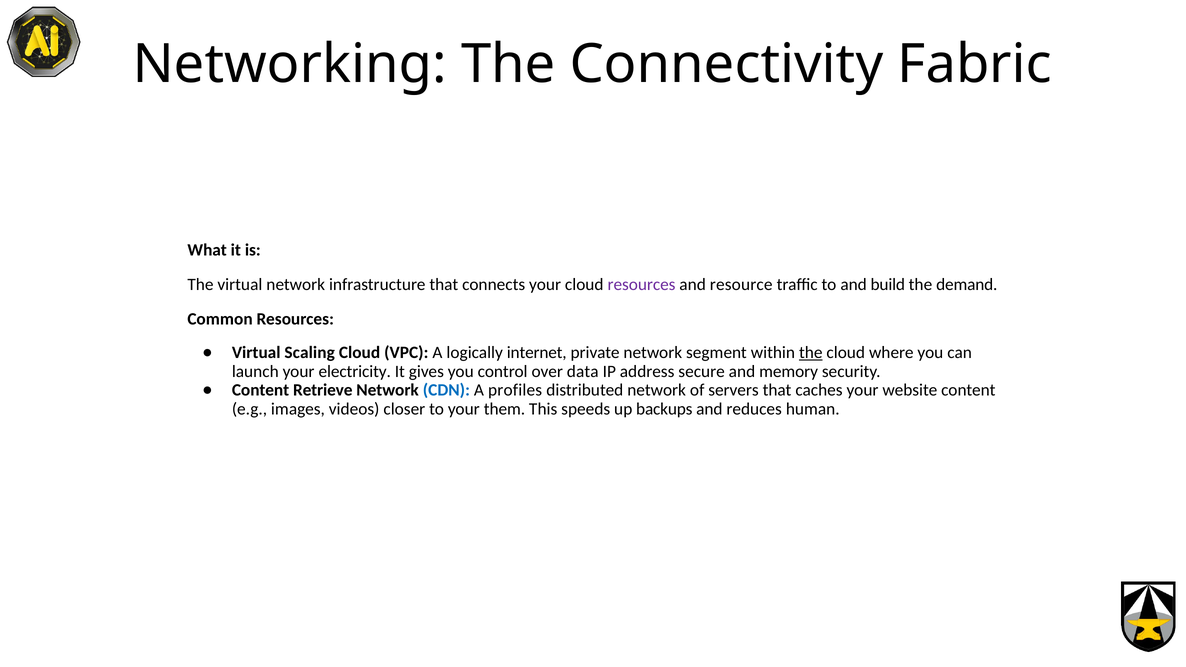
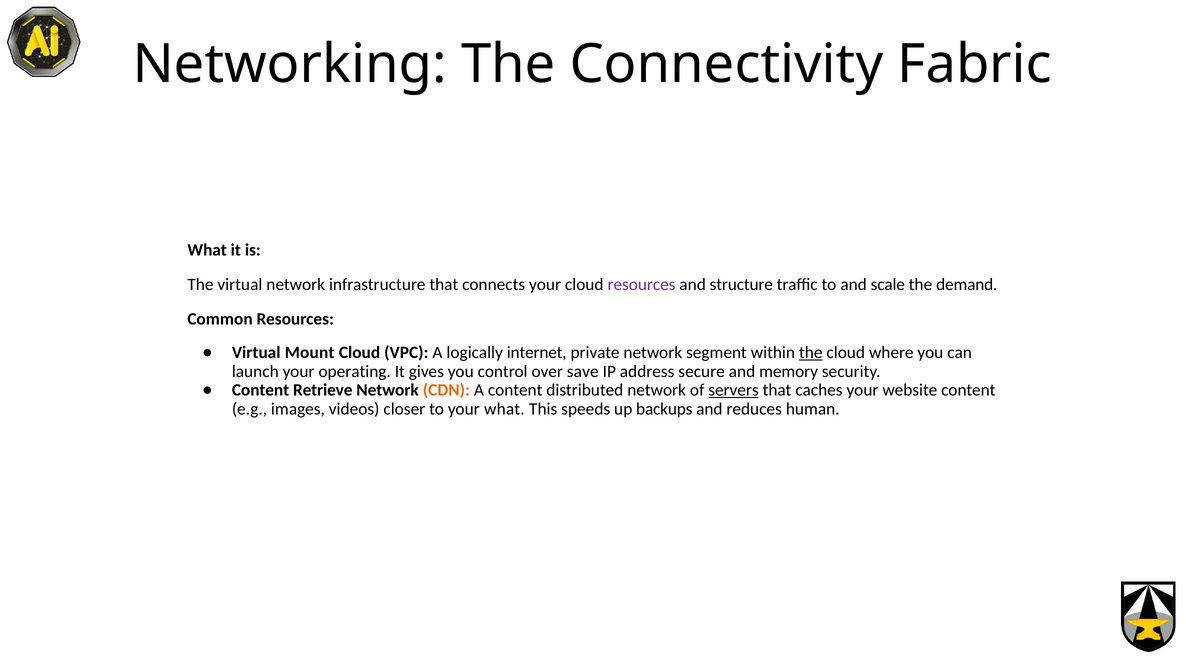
resource: resource -> structure (741, 285)
build: build -> scale (888, 285)
Scaling: Scaling -> Mount (310, 353)
electricity: electricity -> operating (355, 372)
data: data -> save (583, 372)
CDN colour: blue -> orange (446, 390)
A profiles: profiles -> content (515, 390)
servers underline: none -> present (733, 390)
your them: them -> what (504, 409)
